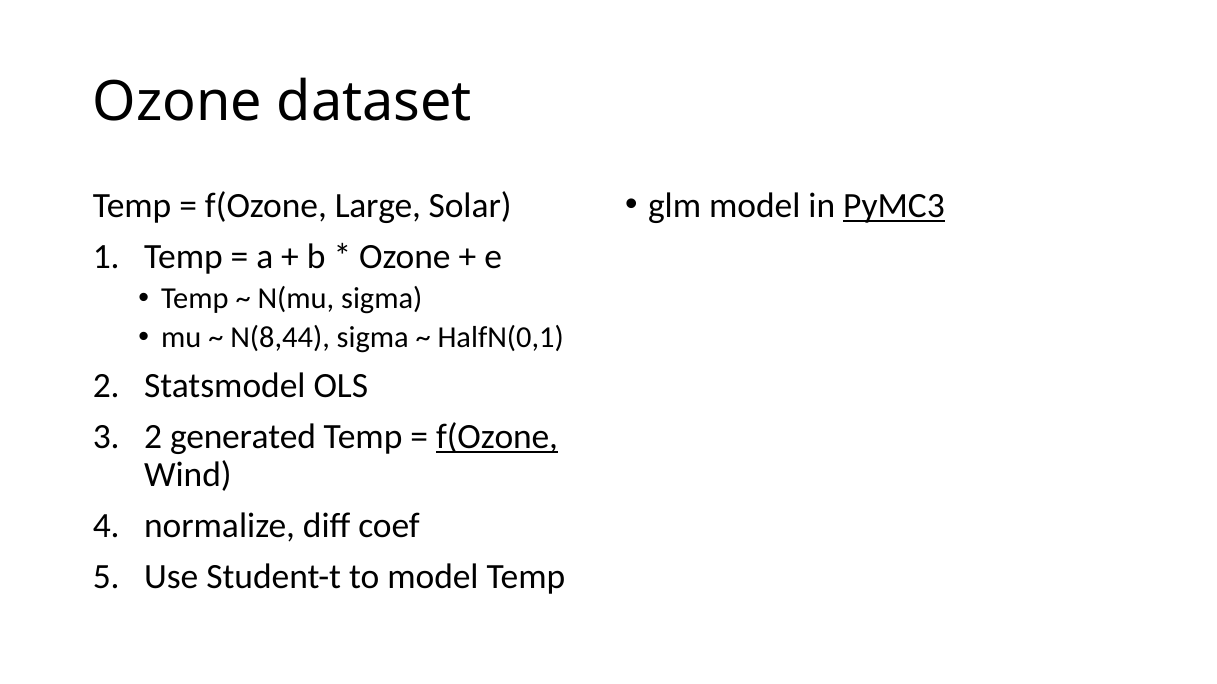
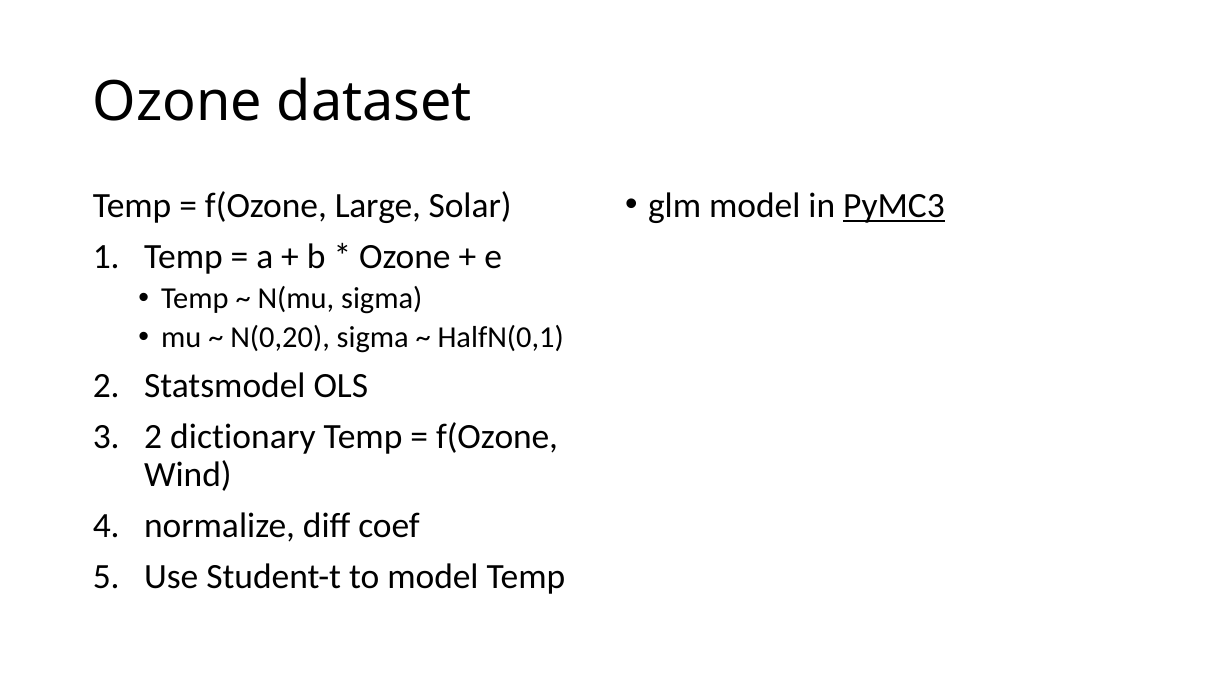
N(8,44: N(8,44 -> N(0,20 (280, 338)
generated: generated -> dictionary (243, 437)
f(Ozone underline: present -> none (497, 437)
